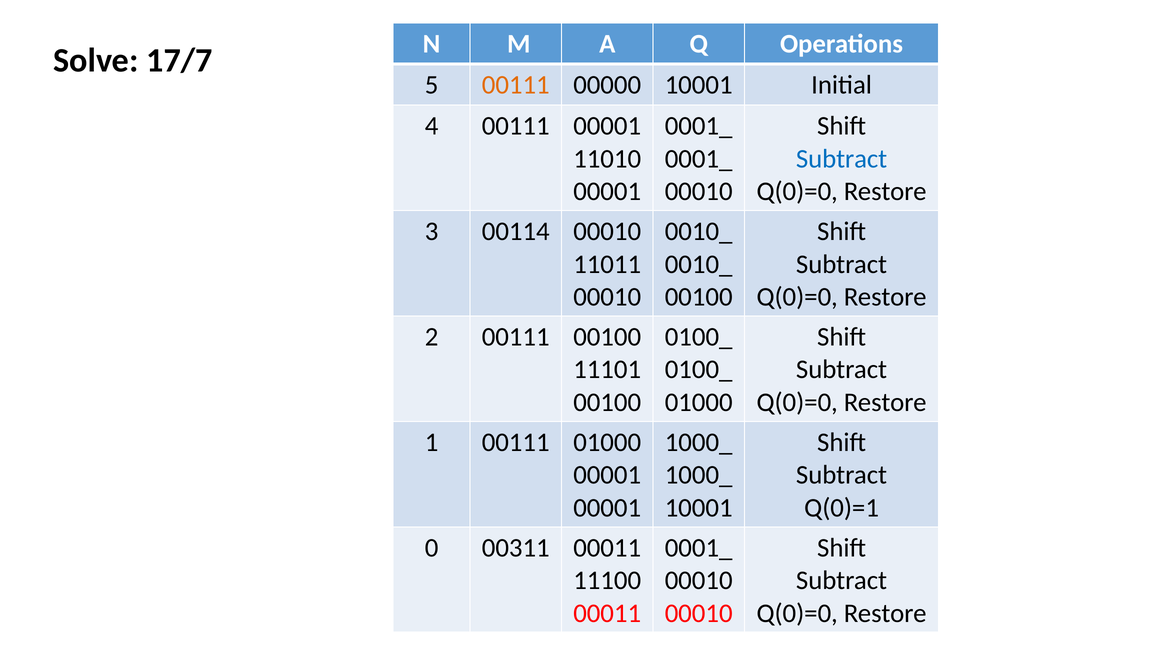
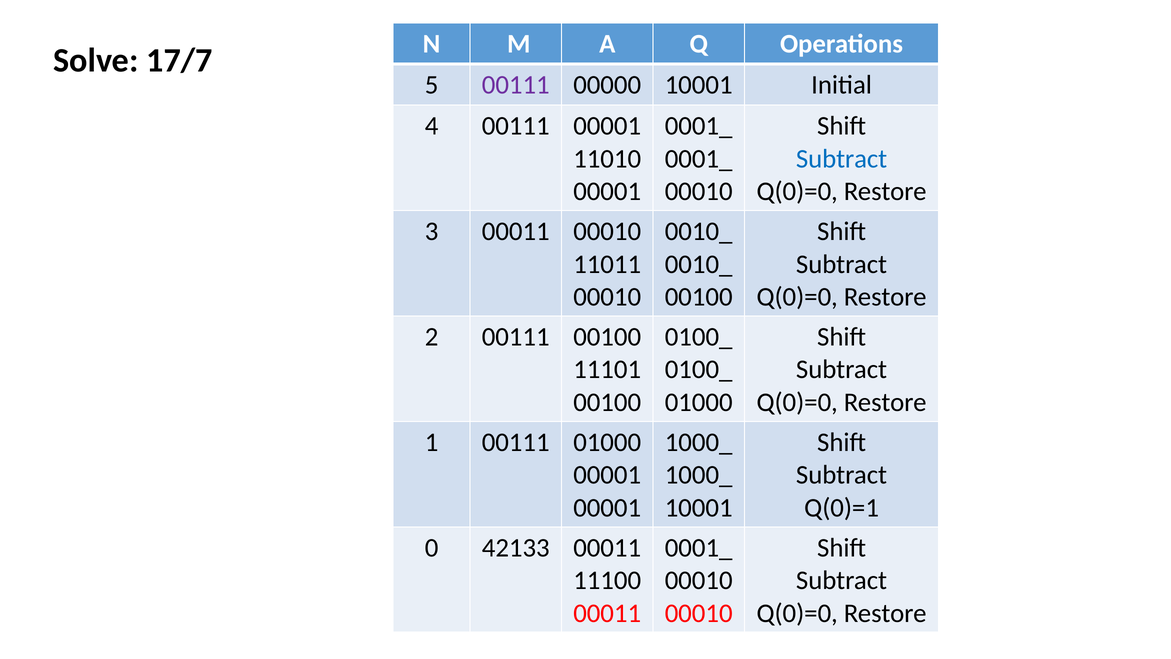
00111 colour: orange -> purple (516, 85)
3 00114: 00114 -> 00011 (516, 231)
00311: 00311 -> 42133 (516, 548)
